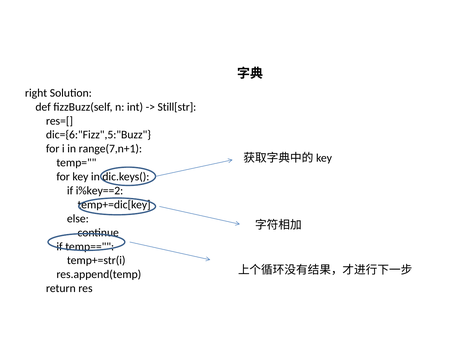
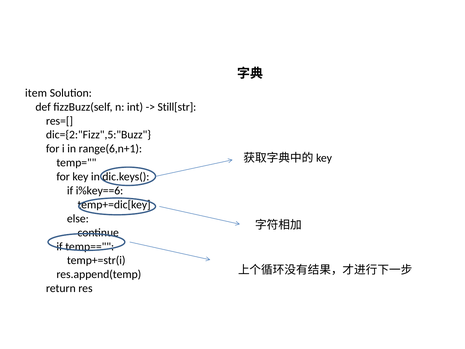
right: right -> item (36, 93)
dic={6:"Fizz",5:"Buzz: dic={6:"Fizz",5:"Buzz -> dic={2:"Fizz",5:"Buzz (98, 135)
range(7,n+1: range(7,n+1 -> range(6,n+1 (110, 149)
i%key==2: i%key==2 -> i%key==6 (100, 191)
